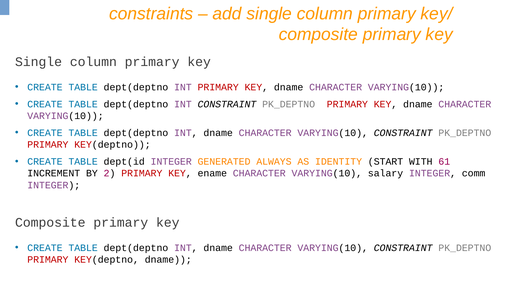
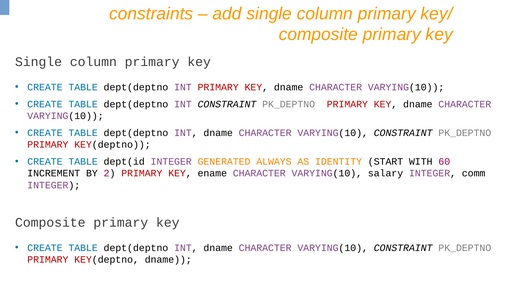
61: 61 -> 60 (444, 161)
